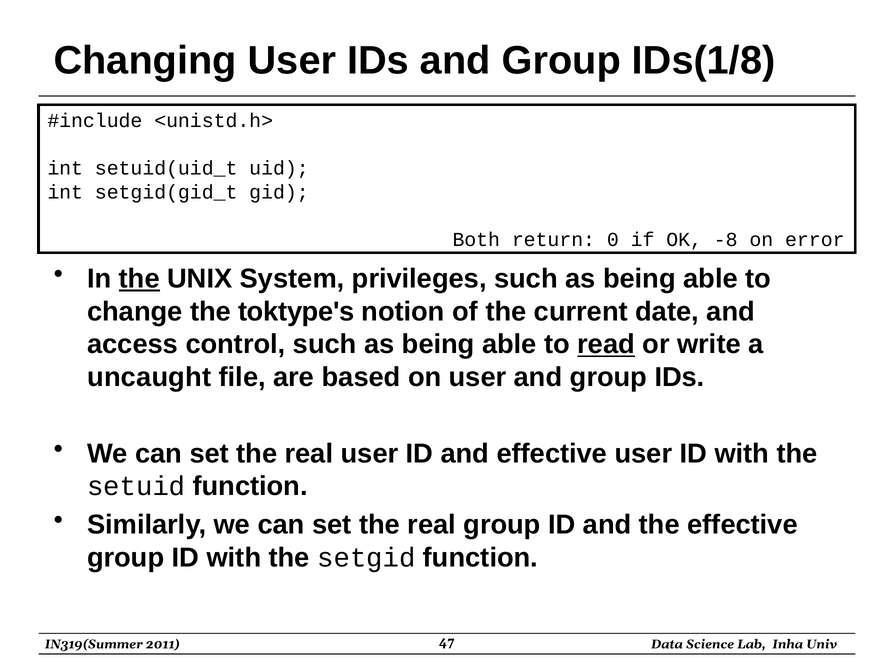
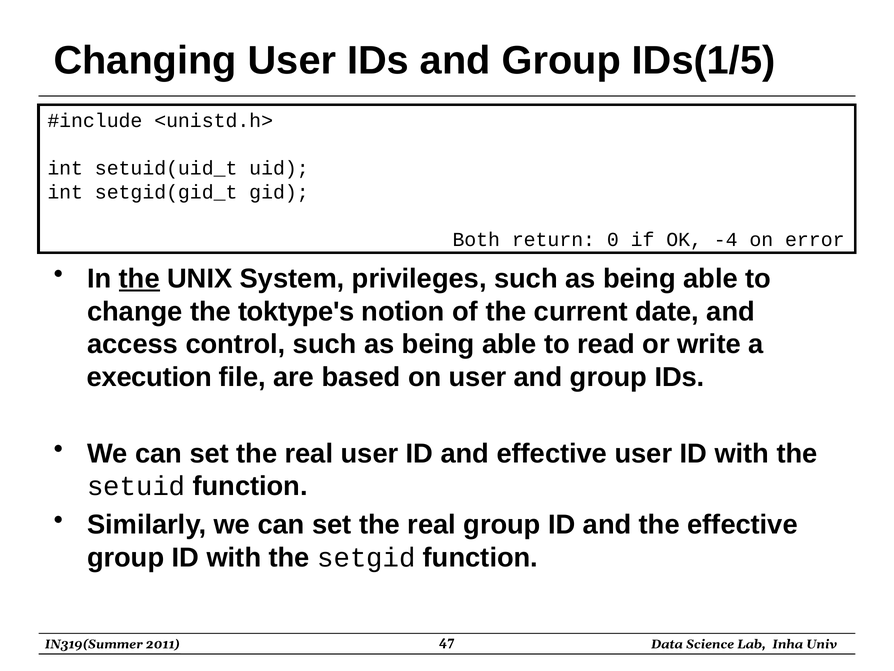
IDs(1/8: IDs(1/8 -> IDs(1/5 (704, 61)
-8: -8 -> -4 (726, 240)
read underline: present -> none (606, 344)
uncaught: uncaught -> execution (149, 377)
